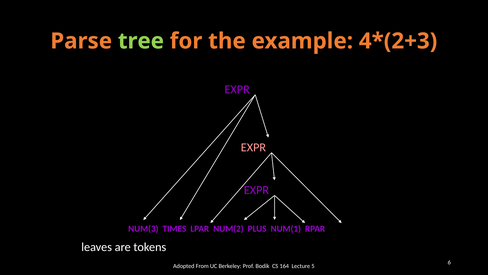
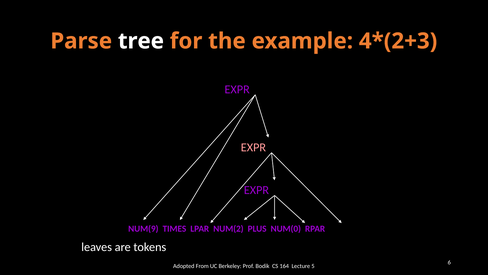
tree colour: light green -> white (141, 41)
NUM(3: NUM(3 -> NUM(9 (143, 228)
NUM(1: NUM(1 -> NUM(0 (286, 228)
